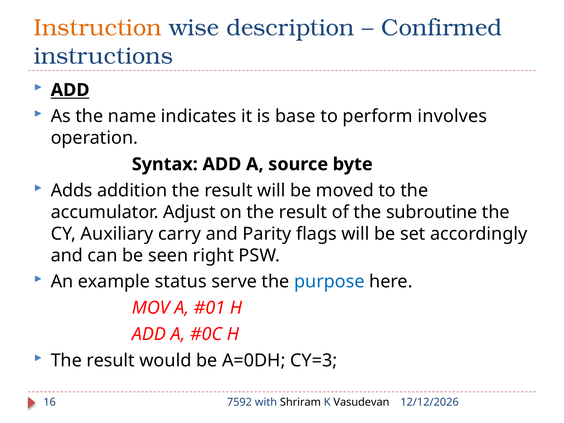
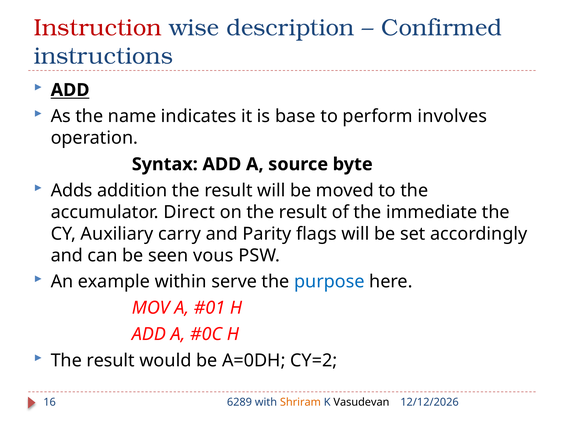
Instruction colour: orange -> red (98, 28)
Adjust: Adjust -> Direct (189, 212)
subroutine: subroutine -> immediate (432, 212)
right: right -> vous (213, 255)
status: status -> within (181, 282)
CY=3: CY=3 -> CY=2 (314, 361)
7592: 7592 -> 6289 (239, 402)
Shriram colour: black -> orange (300, 402)
